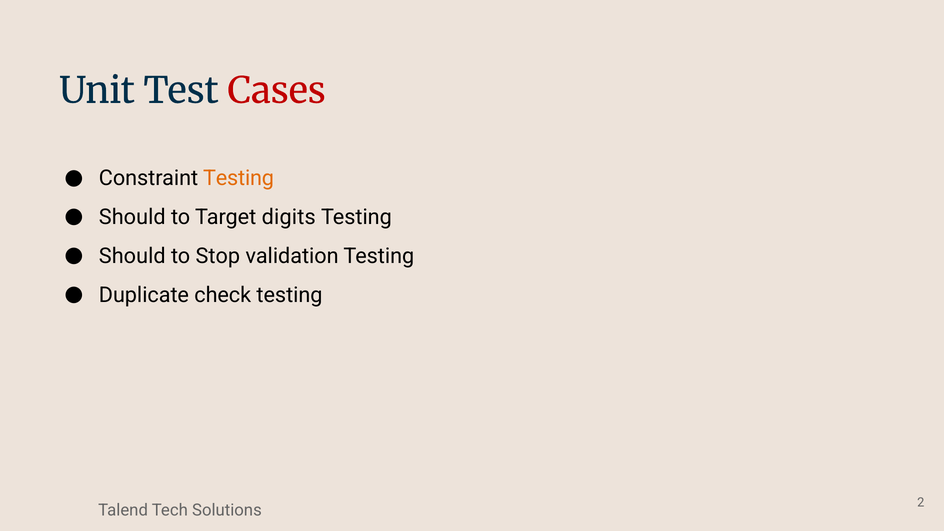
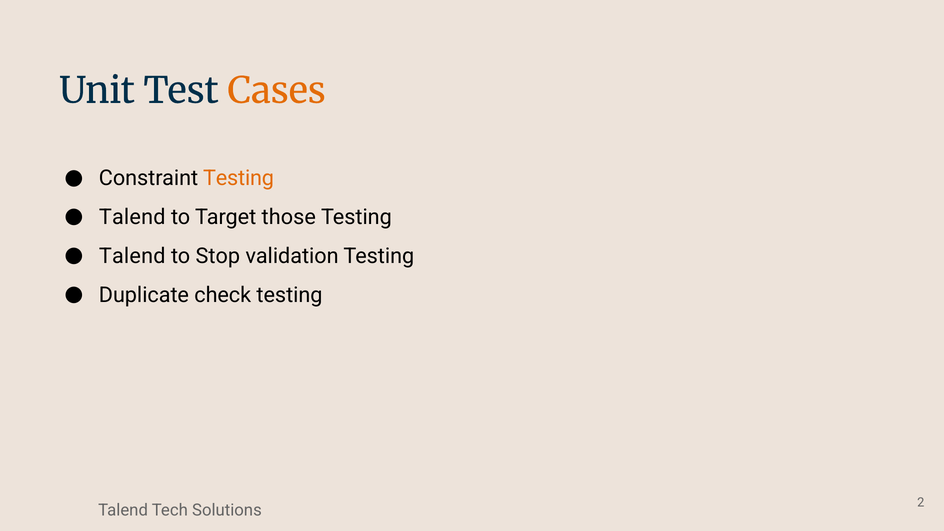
Cases colour: red -> orange (277, 91)
Should: Should -> Talend (132, 217)
digits: digits -> those (289, 217)
Should: Should -> Talend (132, 256)
